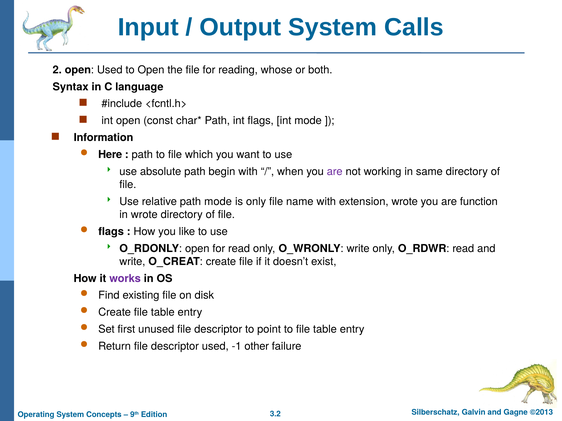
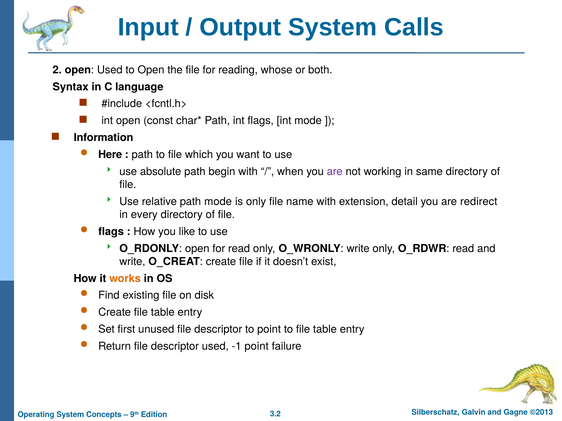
extension wrote: wrote -> detail (405, 202)
function: function -> redirect (479, 202)
in wrote: wrote -> every (144, 215)
works colour: purple -> orange (125, 279)
-1 other: other -> point (257, 347)
